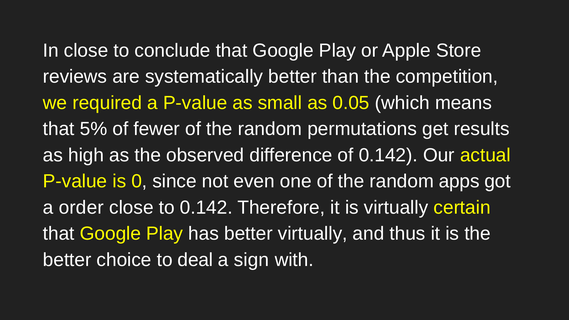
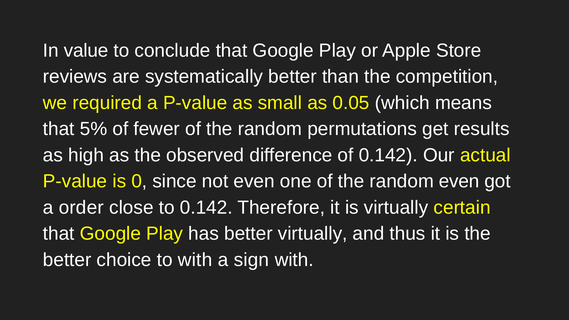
In close: close -> value (86, 51)
random apps: apps -> even (459, 181)
to deal: deal -> with (195, 260)
